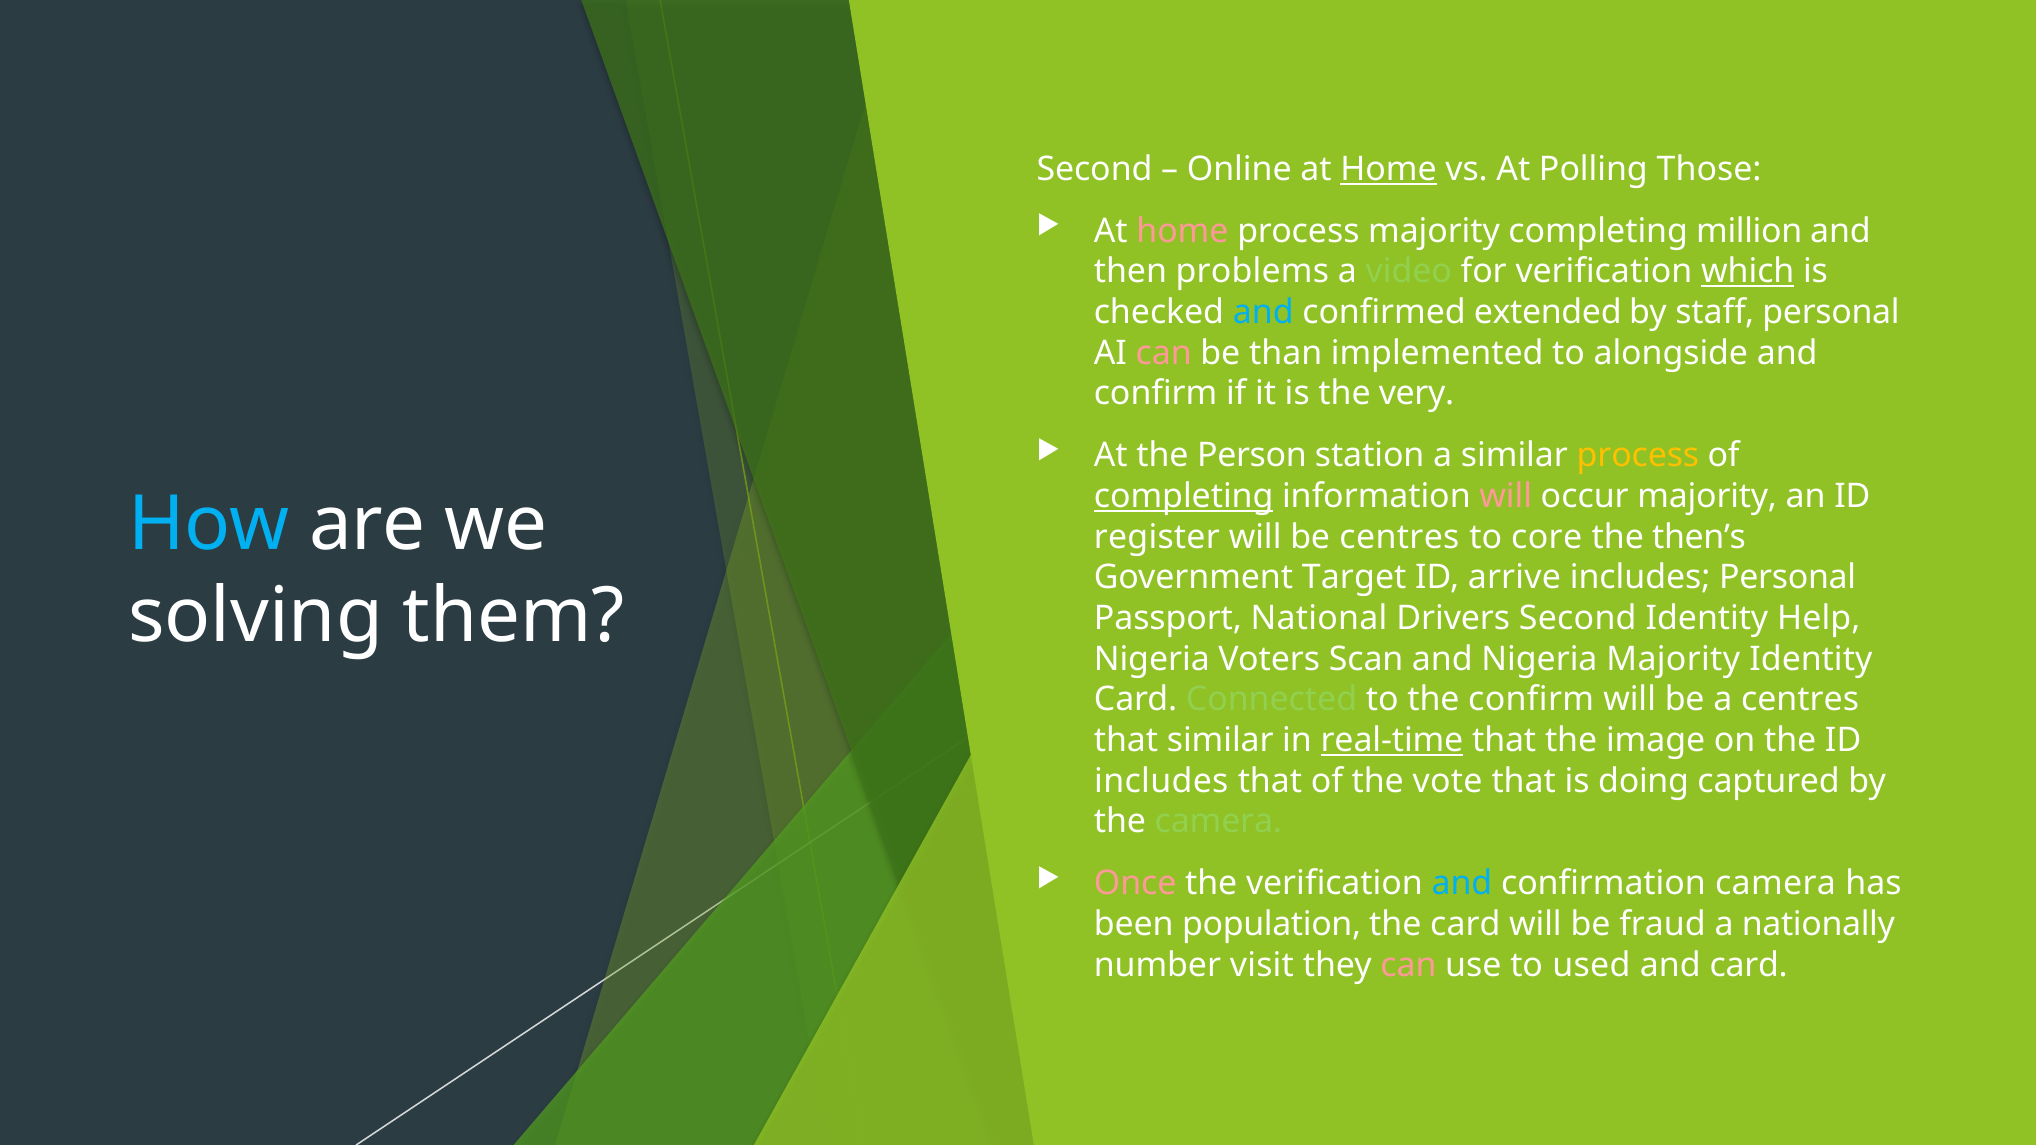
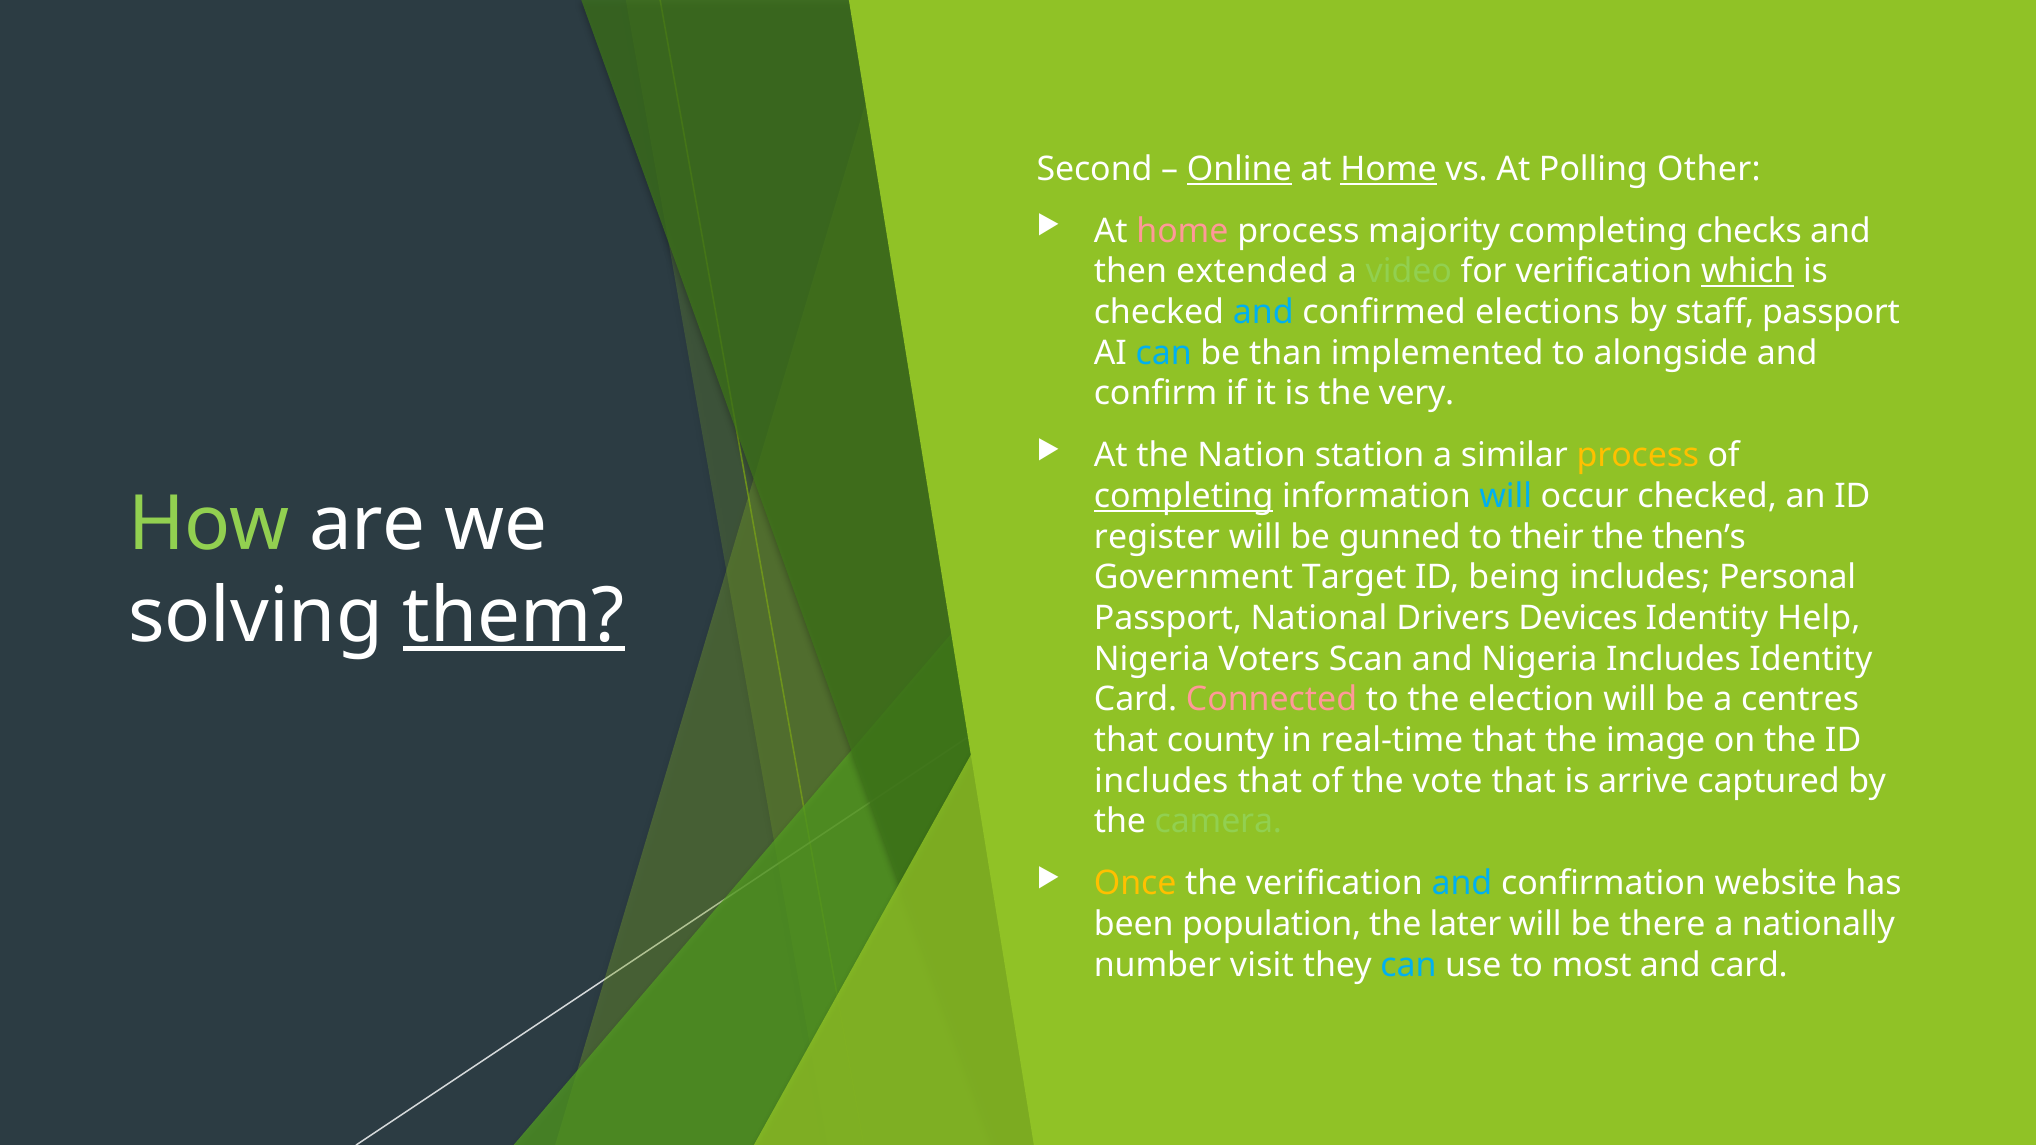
Online underline: none -> present (1239, 169)
Those: Those -> Other (1709, 169)
million: million -> checks (1749, 231)
problems: problems -> extended (1252, 272)
extended: extended -> elections (1547, 312)
staff personal: personal -> passport (1831, 312)
can colour: pink -> light blue (1164, 353)
Person: Person -> Nation (1252, 456)
will colour: pink -> light blue (1506, 496)
occur majority: majority -> checked (1707, 496)
How colour: light blue -> light green (209, 524)
be centres: centres -> gunned (1400, 537)
core: core -> their (1547, 537)
arrive: arrive -> being (1514, 578)
them underline: none -> present (514, 616)
Drivers Second: Second -> Devices (1578, 618)
Nigeria Majority: Majority -> Includes (1673, 659)
Connected colour: light green -> pink (1272, 700)
the confirm: confirm -> election (1531, 700)
that similar: similar -> county (1220, 741)
real-time underline: present -> none (1392, 741)
doing: doing -> arrive (1644, 781)
Once colour: pink -> yellow (1135, 884)
confirmation camera: camera -> website (1776, 884)
the card: card -> later (1465, 925)
fraud: fraud -> there (1662, 925)
can colour: pink -> light blue (1408, 965)
used: used -> most (1592, 965)
